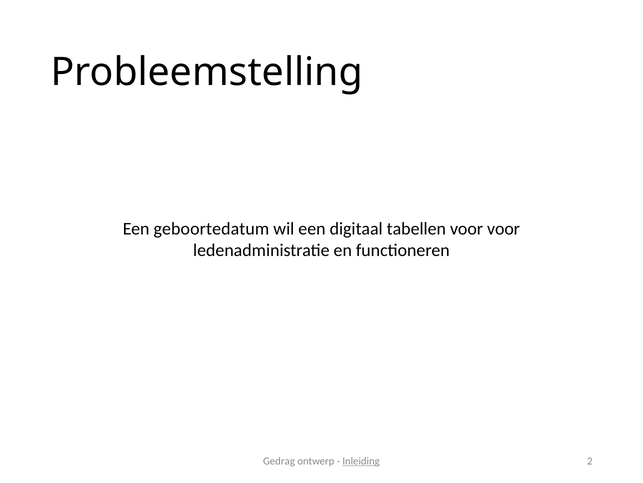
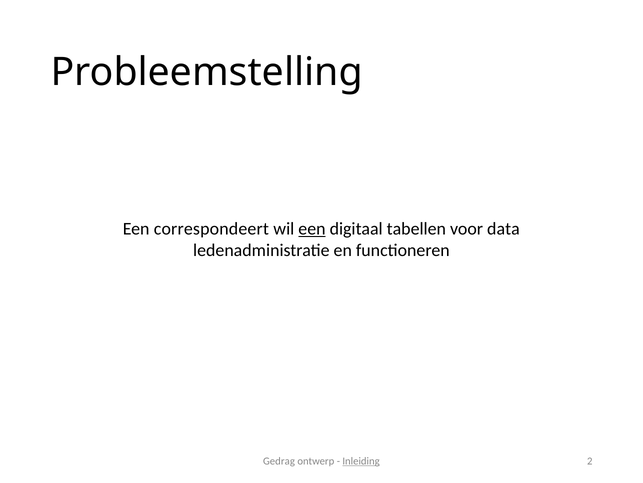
geboortedatum: geboortedatum -> correspondeert (211, 228)
een underline: none -> present (312, 228)
voor voor: voor -> data (503, 228)
